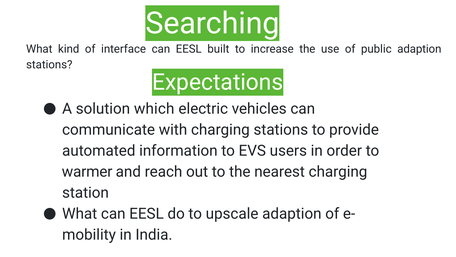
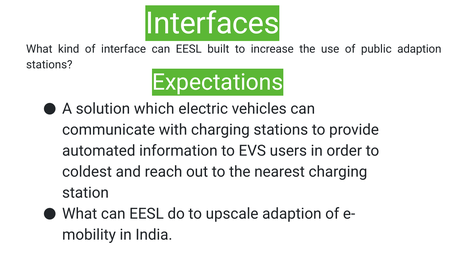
Searching: Searching -> Interfaces (213, 23)
warmer: warmer -> coldest (87, 171)
